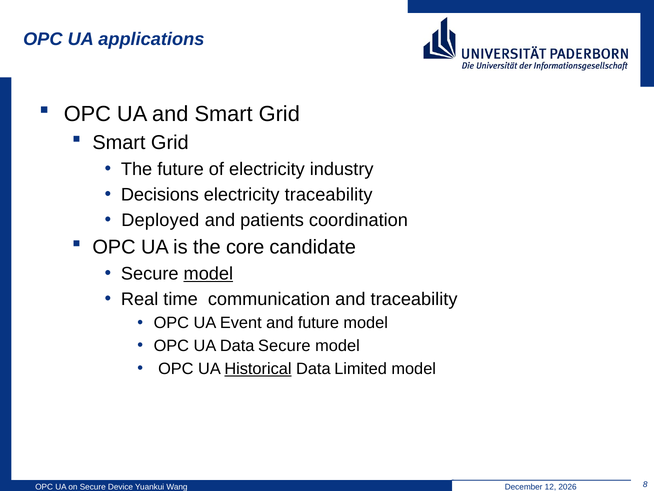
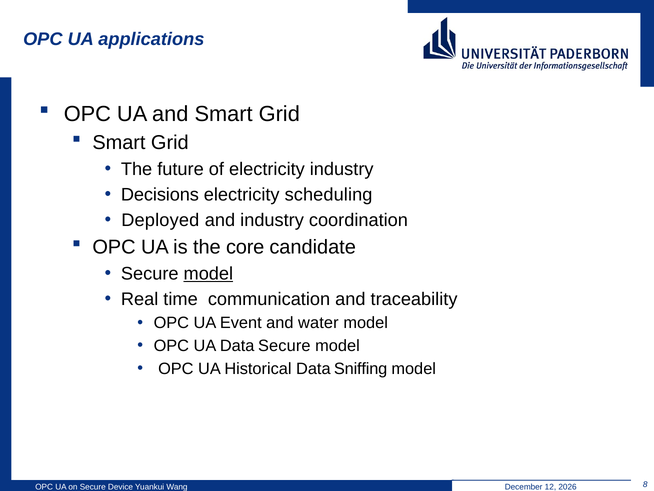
electricity traceability: traceability -> scheduling (329, 195)
and patients: patients -> industry (272, 220)
and future: future -> water (318, 323)
Historical underline: present -> none (258, 368)
Limited: Limited -> Sniffing (361, 368)
